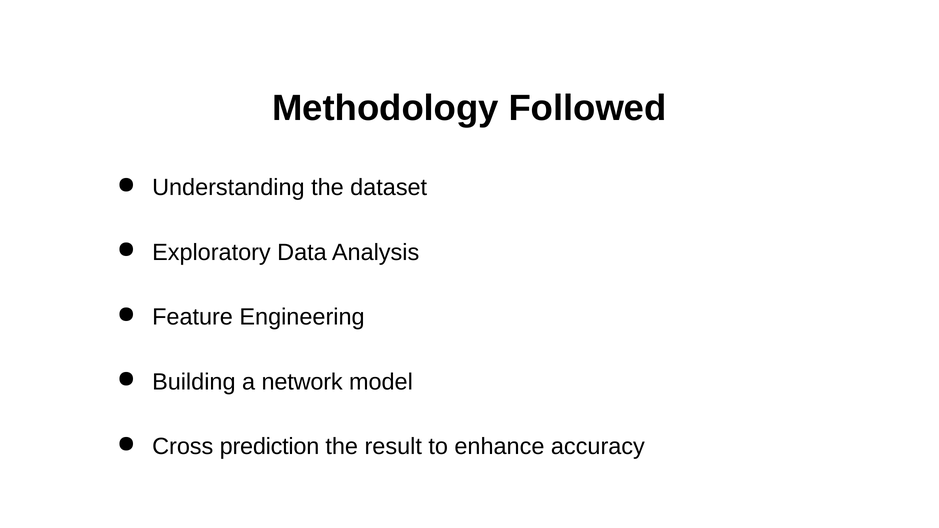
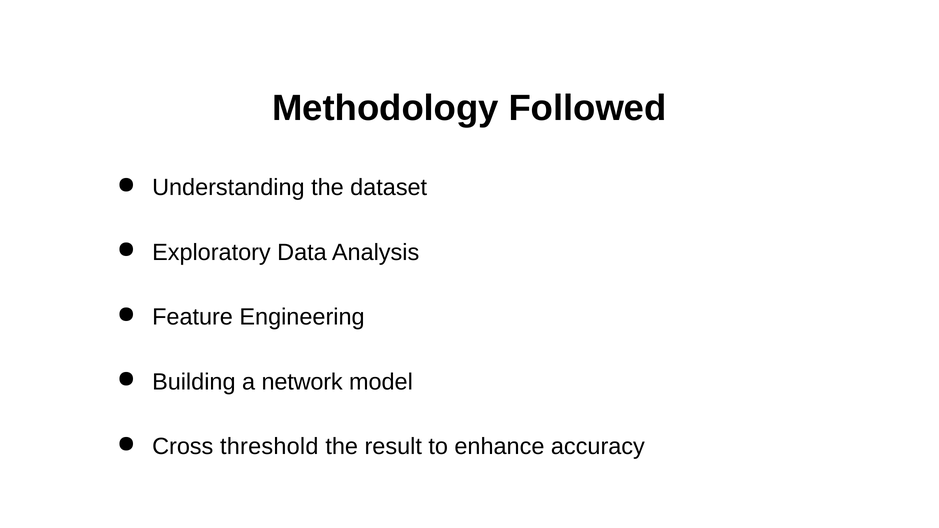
prediction: prediction -> threshold (269, 447)
